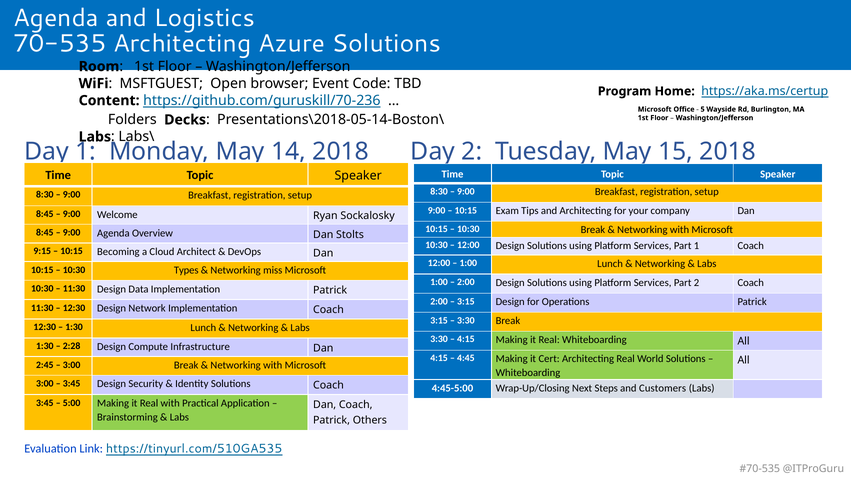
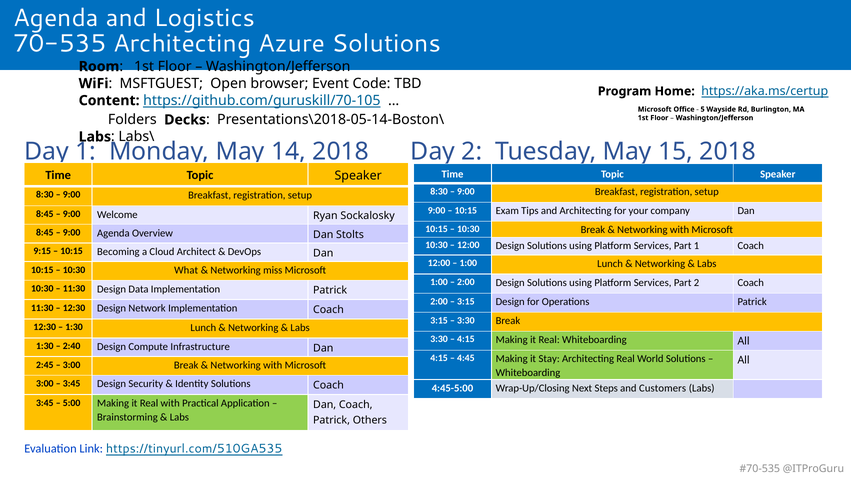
https://github.com/guruskill/70-236: https://github.com/guruskill/70-236 -> https://github.com/guruskill/70-105 (262, 100)
Types: Types -> What (186, 270)
2:28: 2:28 -> 2:40 (72, 346)
Cert: Cert -> Stay (549, 358)
